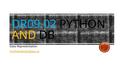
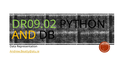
DR09.02 colour: light blue -> light green (34, 24)
